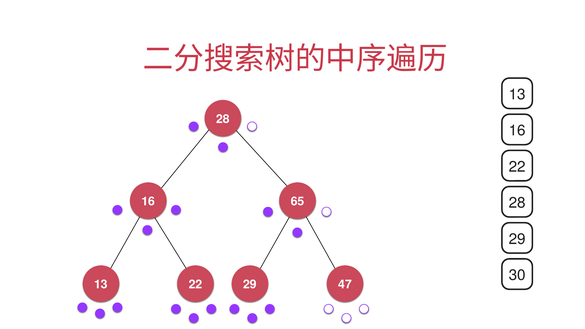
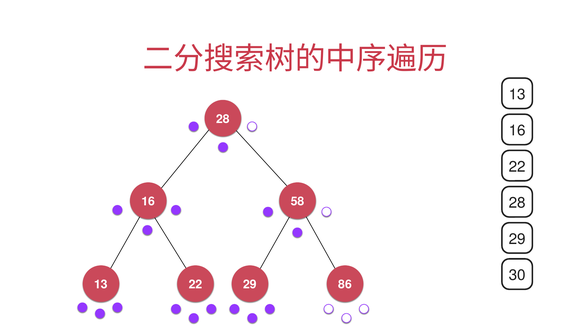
65: 65 -> 58 (298, 202)
47: 47 -> 86 (345, 285)
